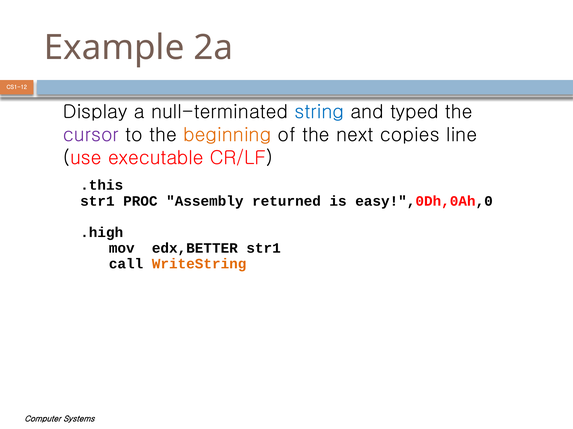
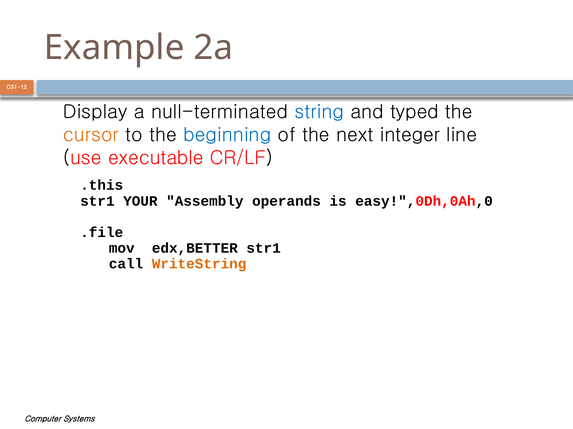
cursor colour: purple -> orange (91, 135)
beginning colour: orange -> blue (227, 135)
copies: copies -> integer (410, 135)
PROC: PROC -> YOUR (140, 201)
returned: returned -> operands (287, 201)
.high: .high -> .file (102, 233)
